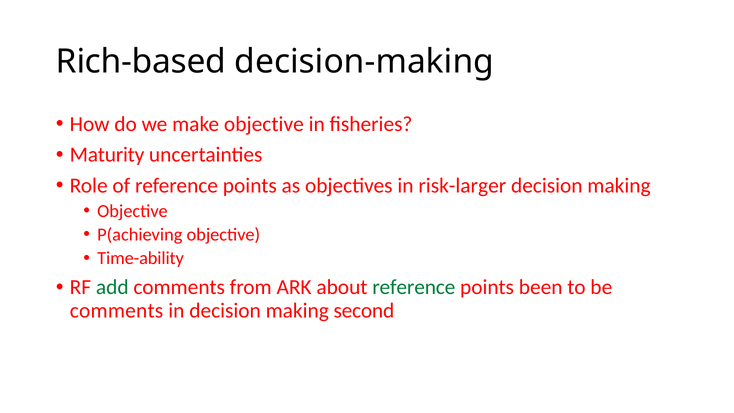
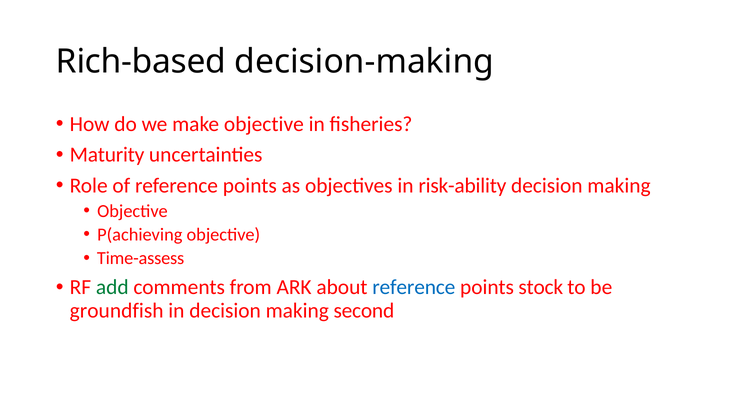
risk-larger: risk-larger -> risk-ability (462, 186)
Time-ability: Time-ability -> Time-assess (141, 258)
reference colour: green -> blue (414, 287)
been: been -> stock (541, 287)
comments: comments -> groundfish (117, 310)
